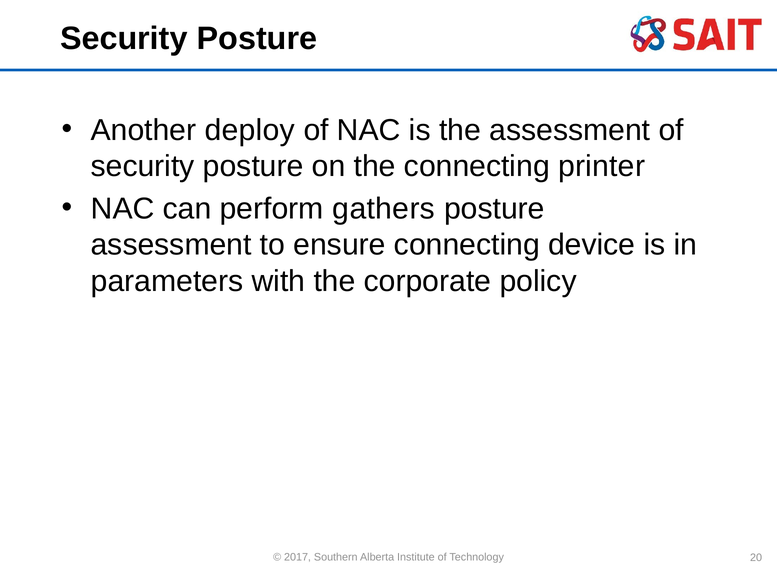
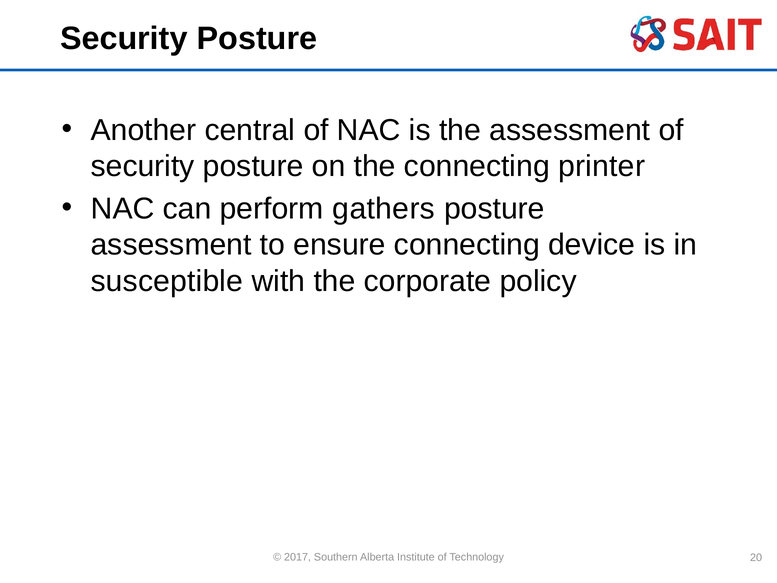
deploy: deploy -> central (250, 130)
parameters: parameters -> susceptible (167, 281)
